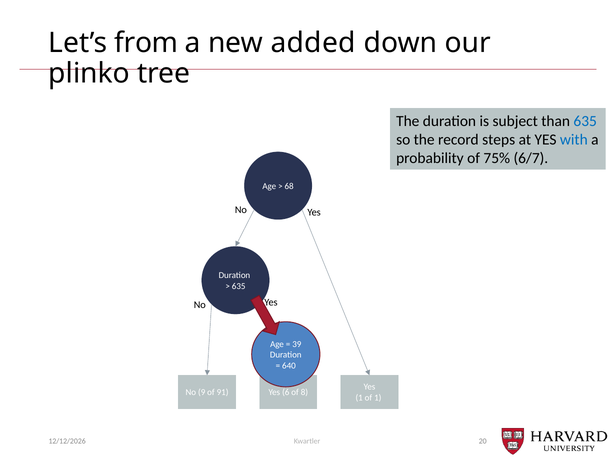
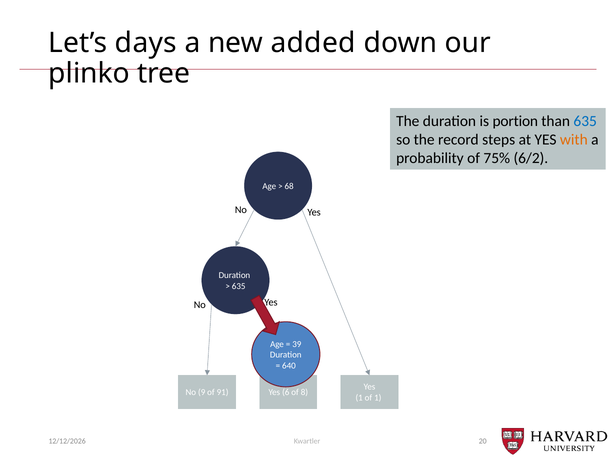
from: from -> days (146, 43)
subject: subject -> portion (515, 121)
with colour: blue -> orange (574, 140)
6/7: 6/7 -> 6/2 (531, 158)
